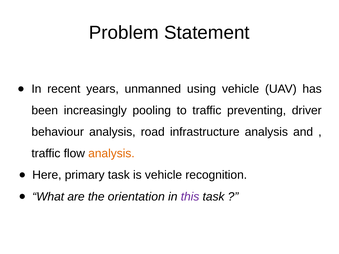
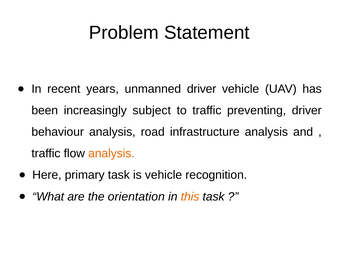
unmanned using: using -> driver (202, 89)
pooling: pooling -> subject (152, 111)
this colour: purple -> orange (190, 197)
